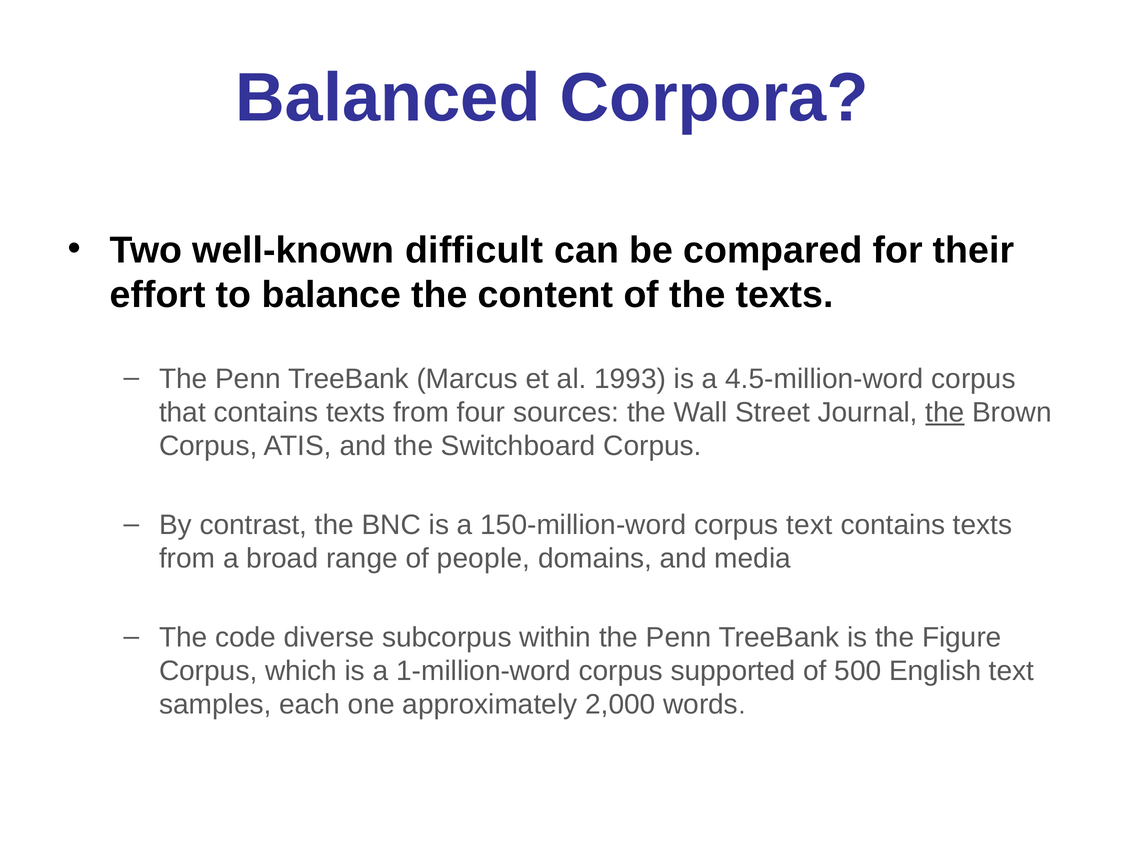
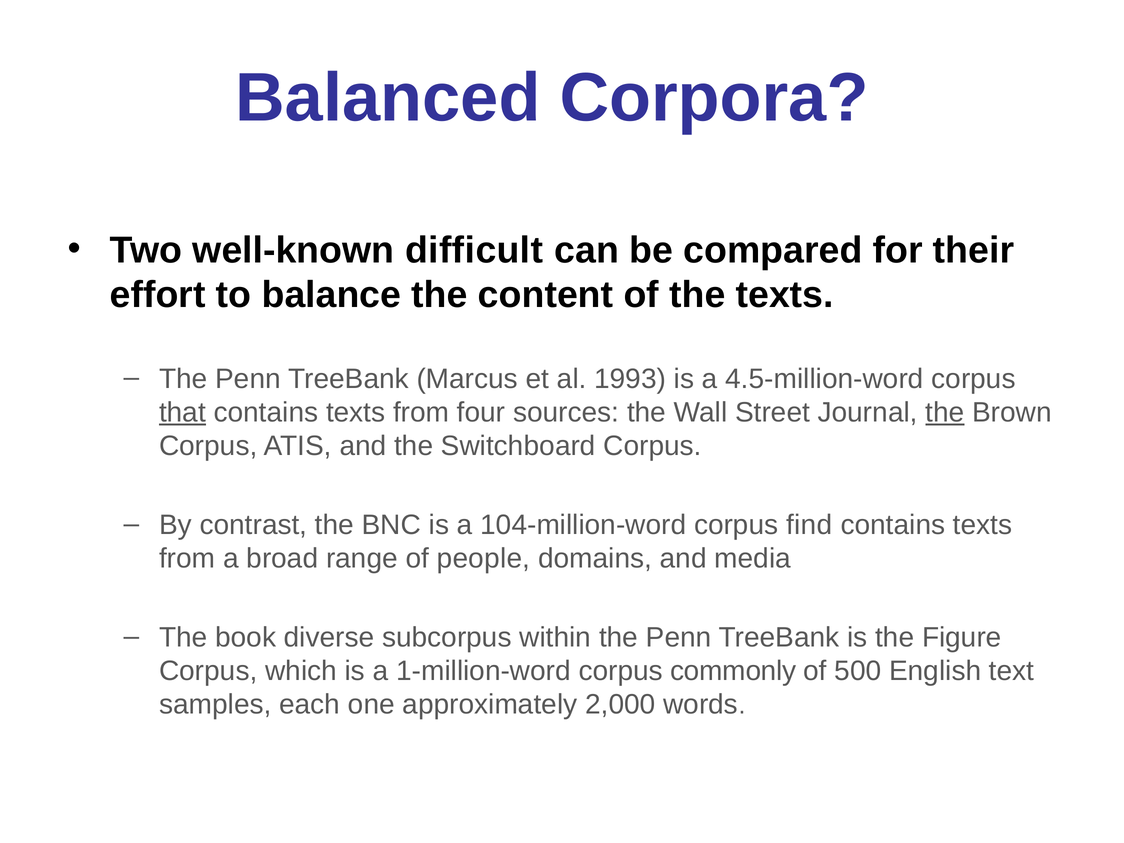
that underline: none -> present (183, 412)
150-million-word: 150-million-word -> 104-million-word (583, 525)
corpus text: text -> find (809, 525)
code: code -> book (246, 637)
supported: supported -> commonly (733, 671)
